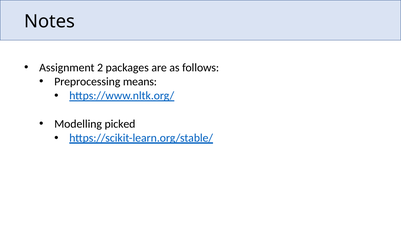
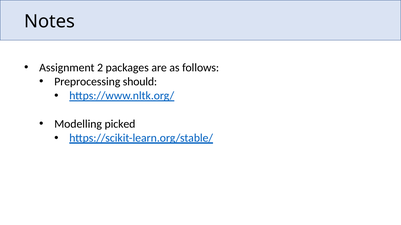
means: means -> should (140, 82)
